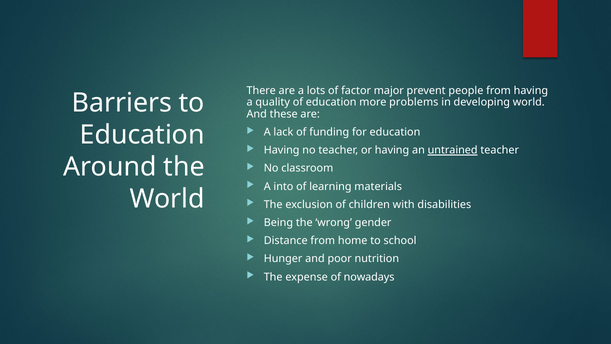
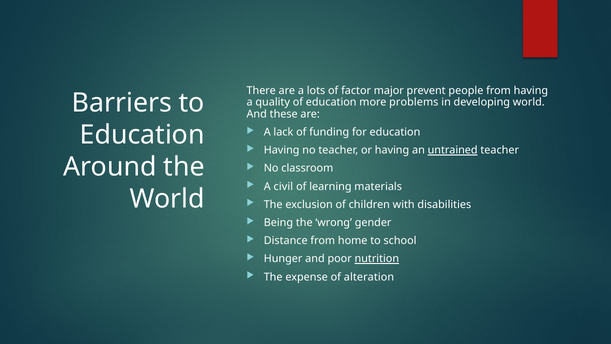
into: into -> civil (283, 186)
nutrition underline: none -> present (377, 259)
nowadays: nowadays -> alteration (369, 277)
